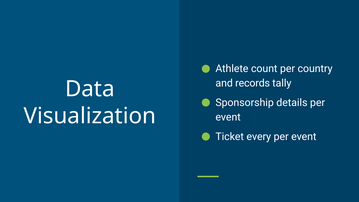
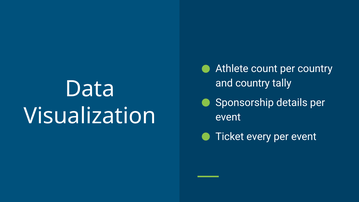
and records: records -> country (253, 83)
